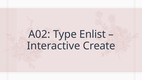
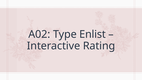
Create: Create -> Rating (99, 46)
